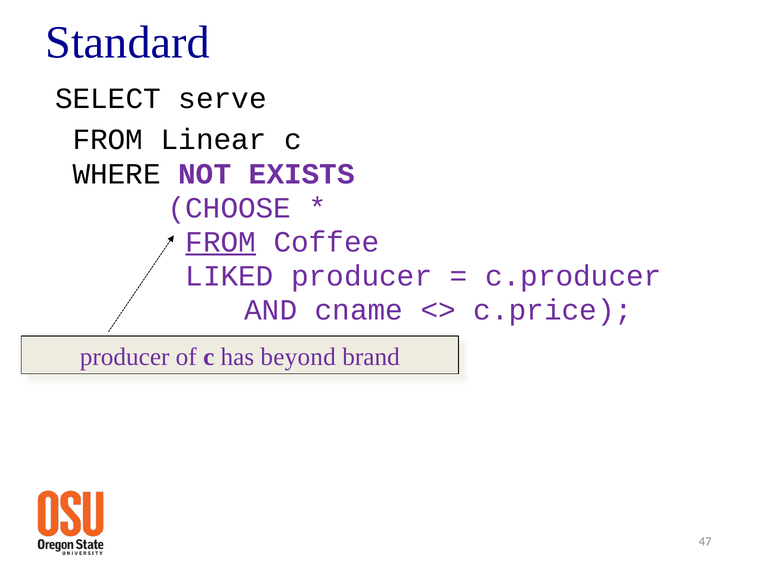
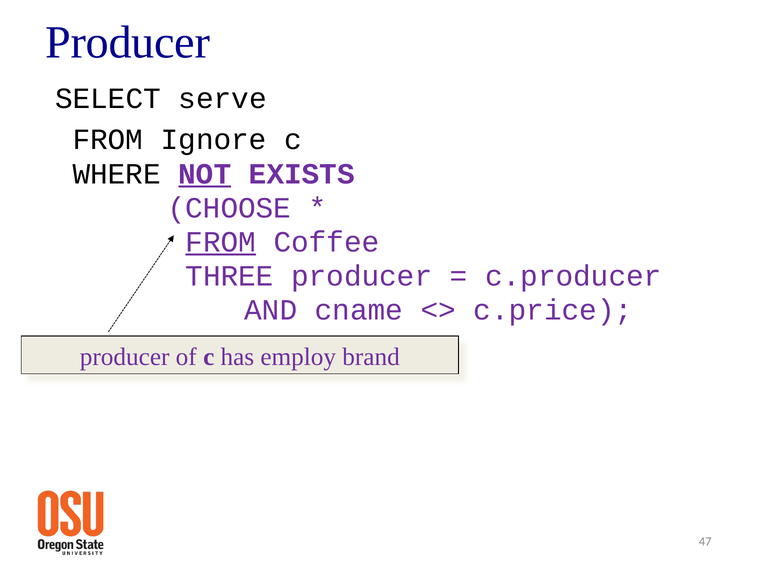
Standard: Standard -> Producer (128, 43)
Linear: Linear -> Ignore (214, 140)
NOT underline: none -> present (205, 174)
LIKED: LIKED -> THREE (230, 276)
beyond: beyond -> employ (298, 357)
